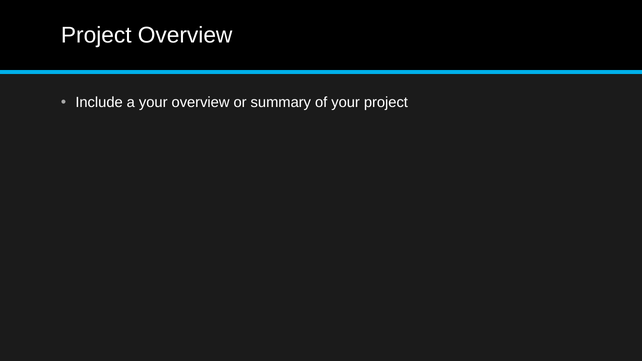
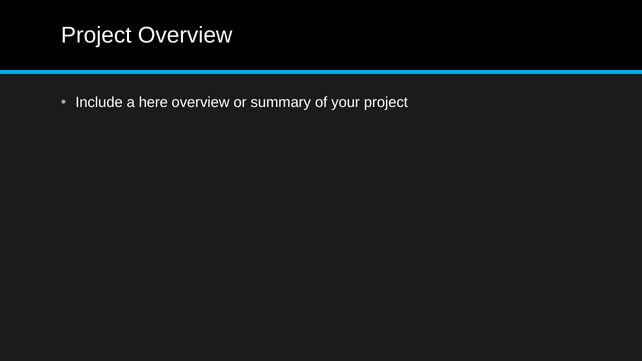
a your: your -> here (153, 103)
